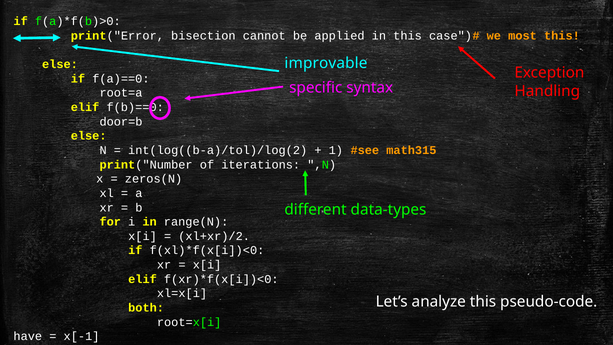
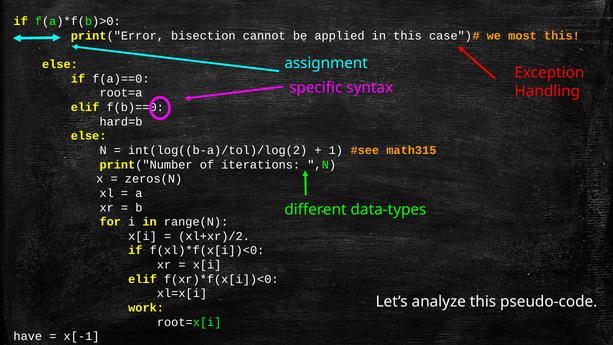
improvable: improvable -> assignment (326, 63)
door=b: door=b -> hard=b (121, 122)
both: both -> work (146, 308)
